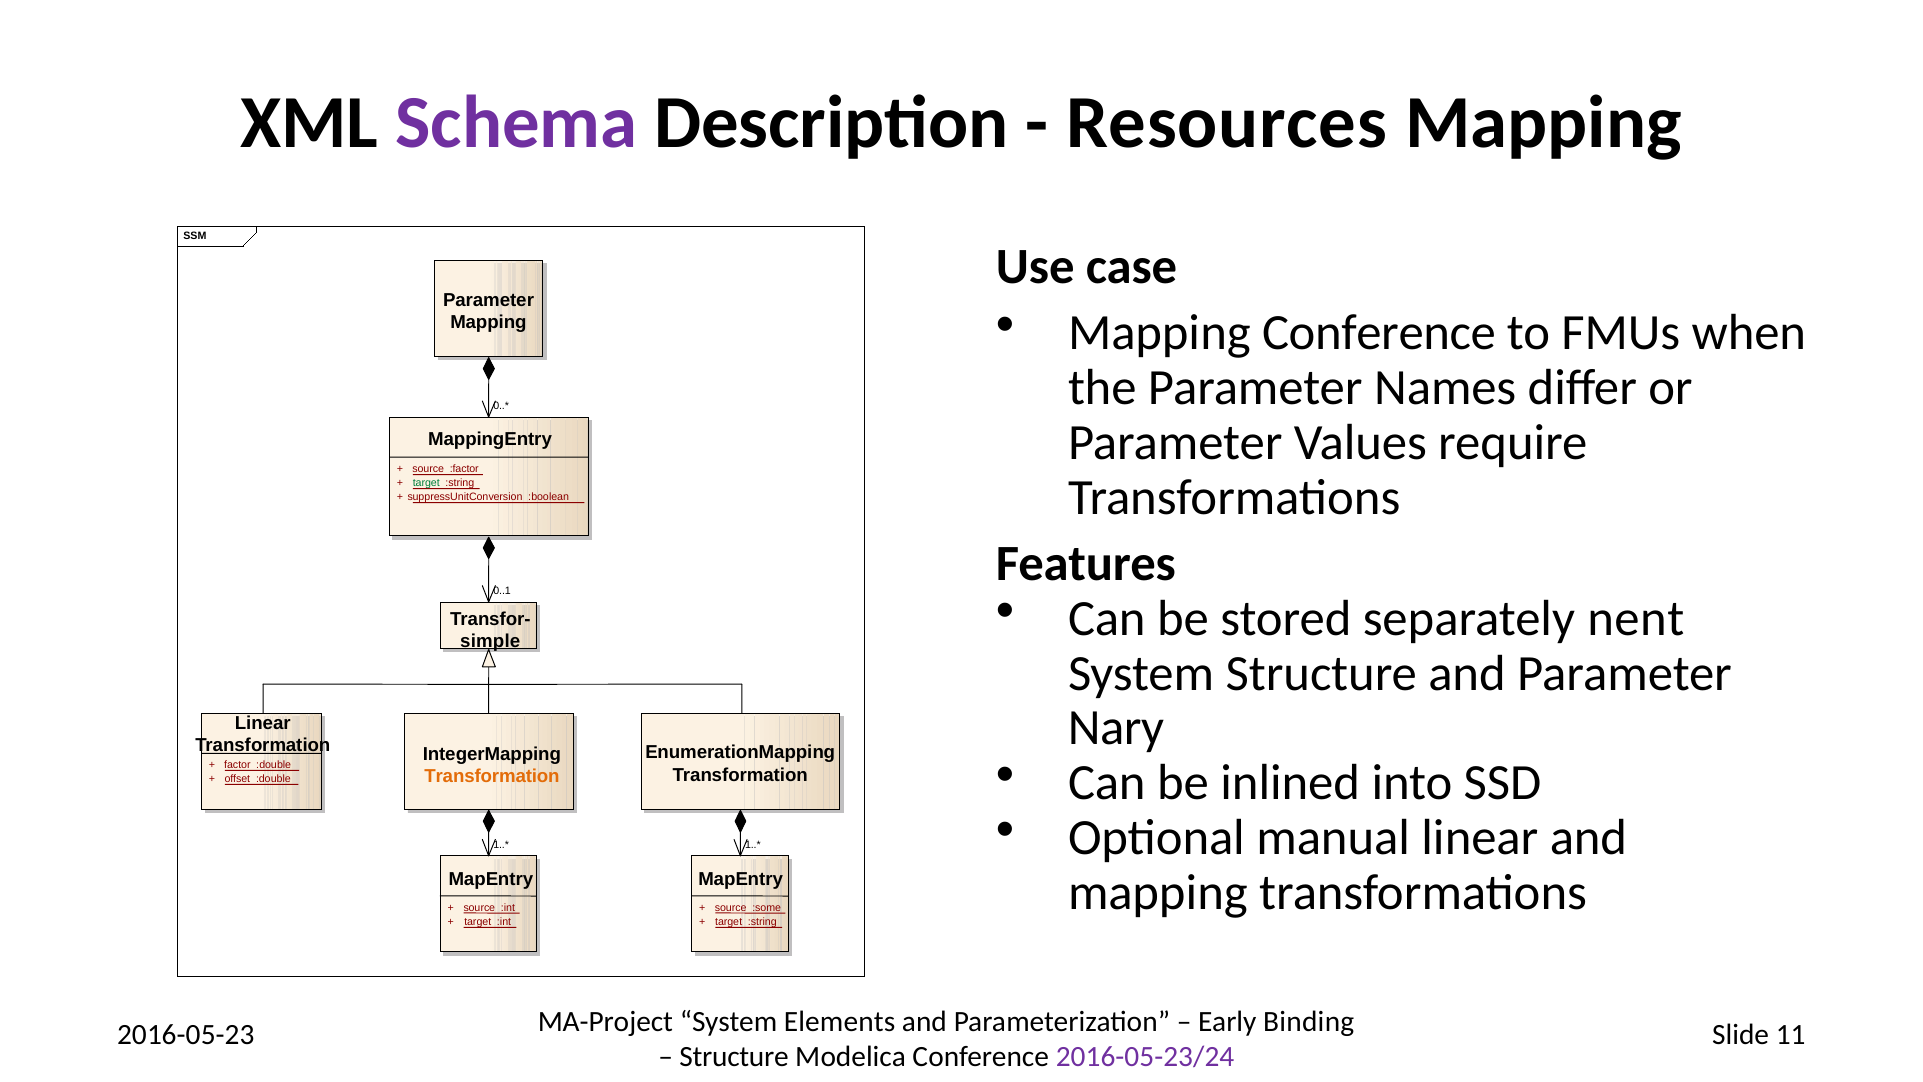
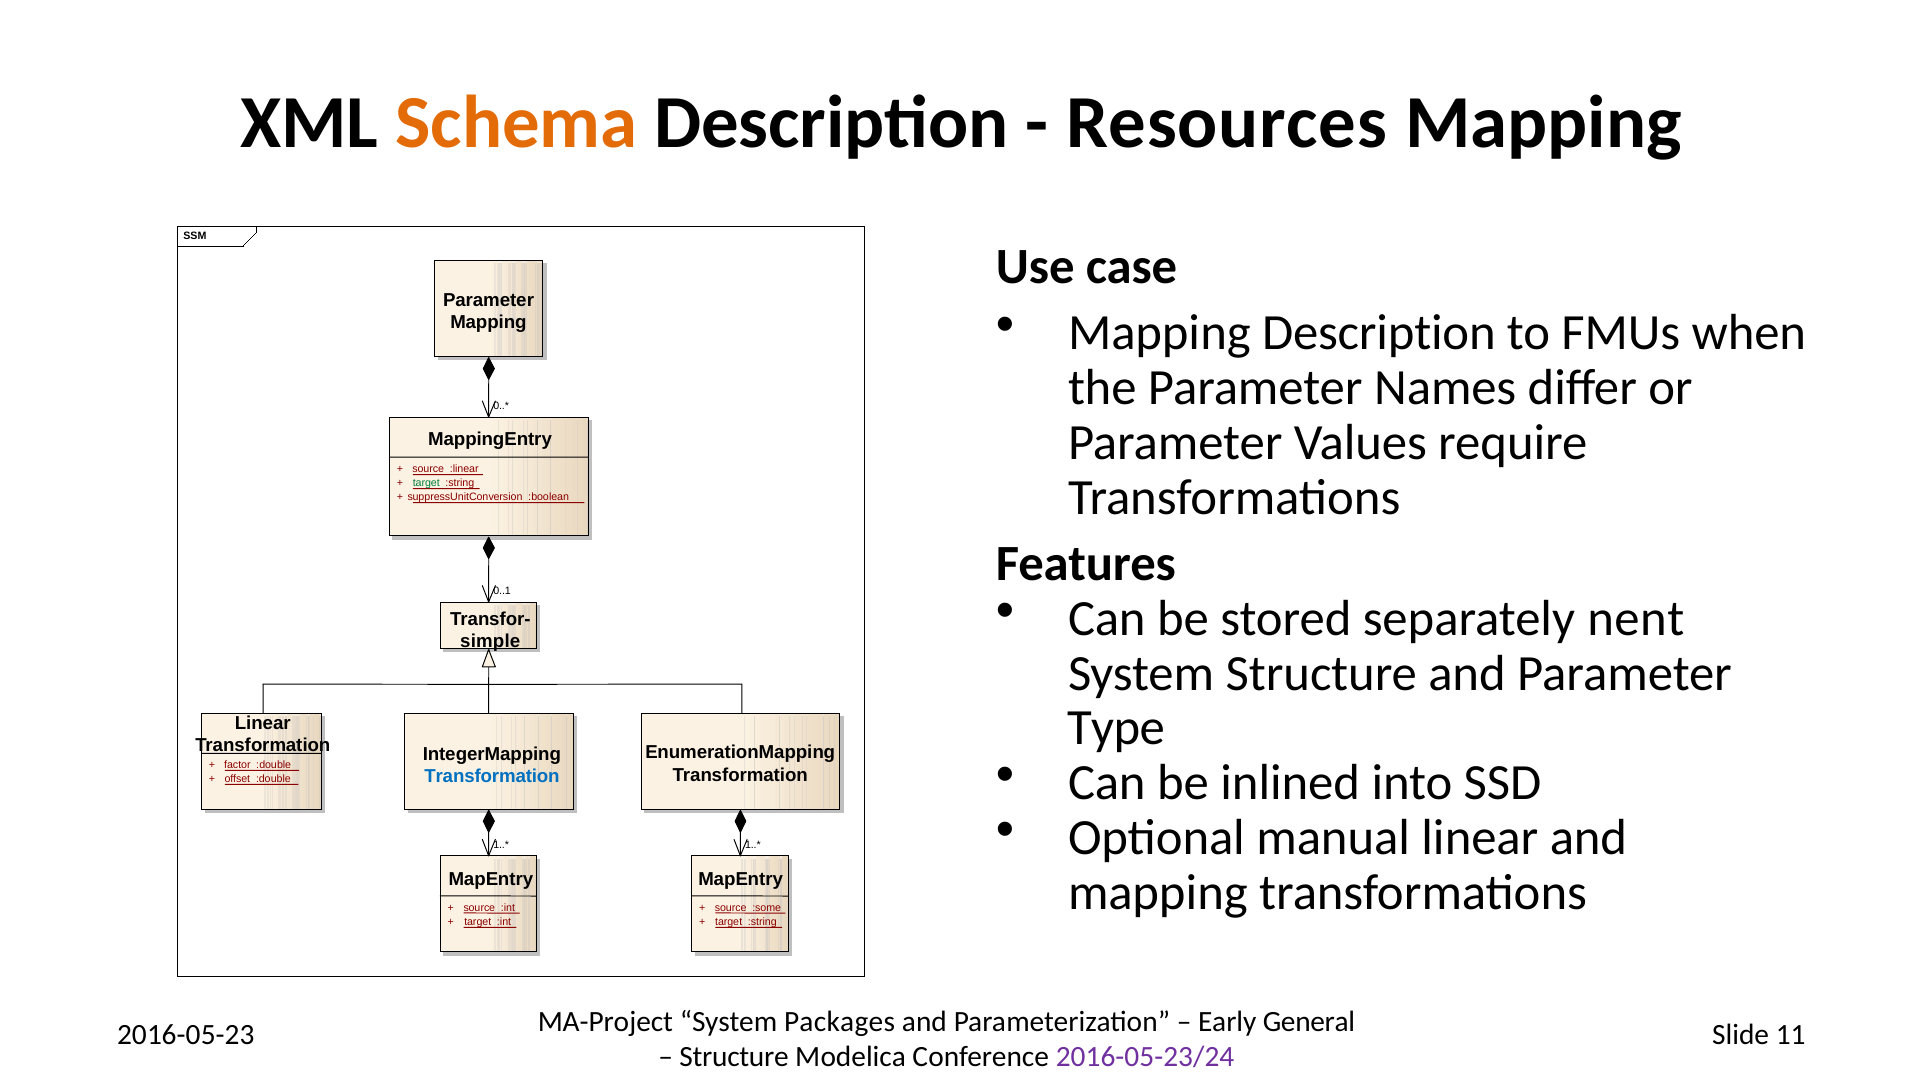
Schema colour: purple -> orange (516, 123)
Mapping Conference: Conference -> Description (1379, 333)
:factor: :factor -> :linear (464, 469)
Nary: Nary -> Type (1116, 728)
Transformation colour: orange -> blue (492, 776)
Elements: Elements -> Packages (840, 1021)
Binding: Binding -> General (1309, 1021)
